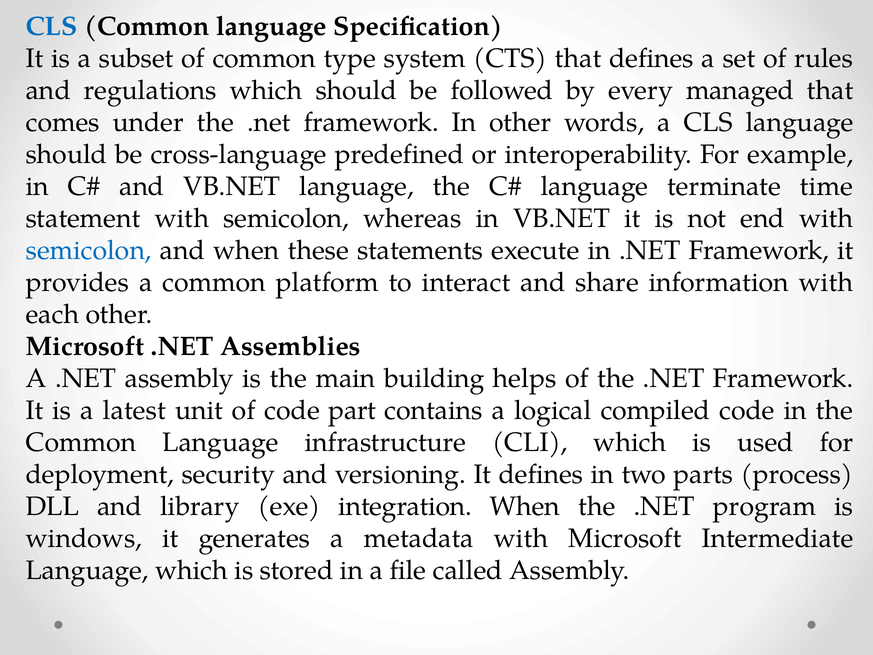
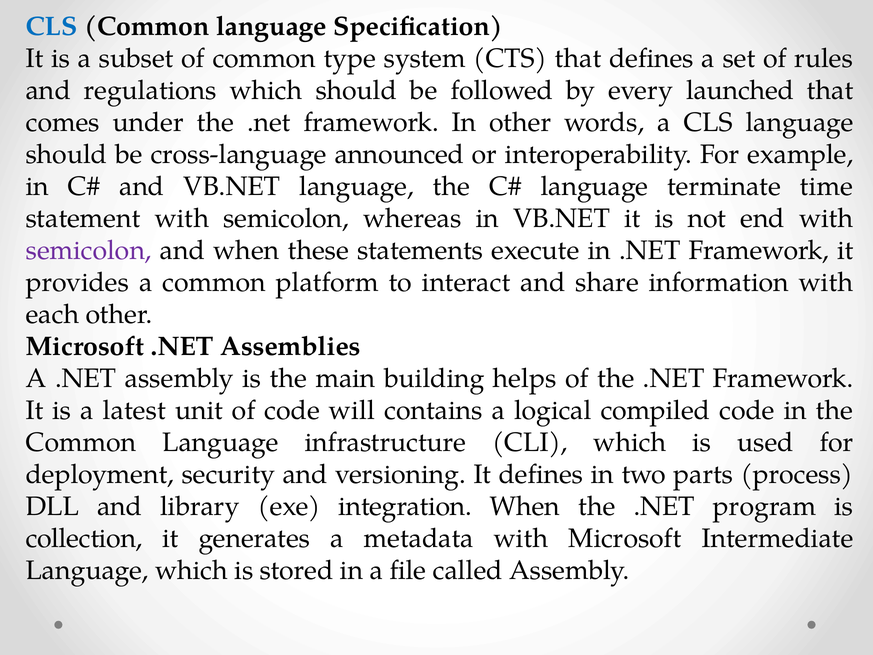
managed: managed -> launched (740, 90)
predefined: predefined -> announced (399, 154)
semicolon colour: blue -> purple (89, 250)
part: part -> will (352, 410)
windows: windows -> collection (84, 538)
